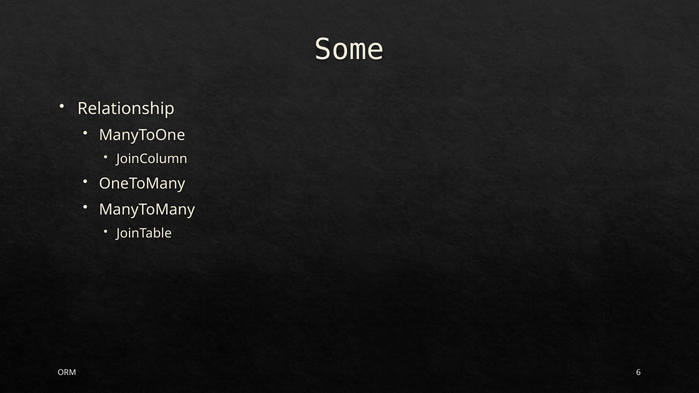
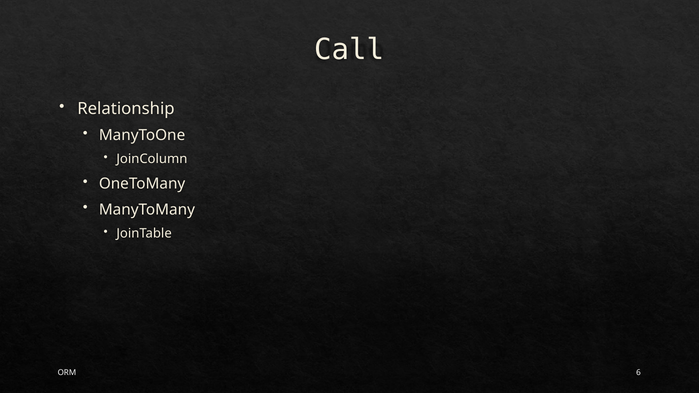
Some: Some -> Call (349, 50)
